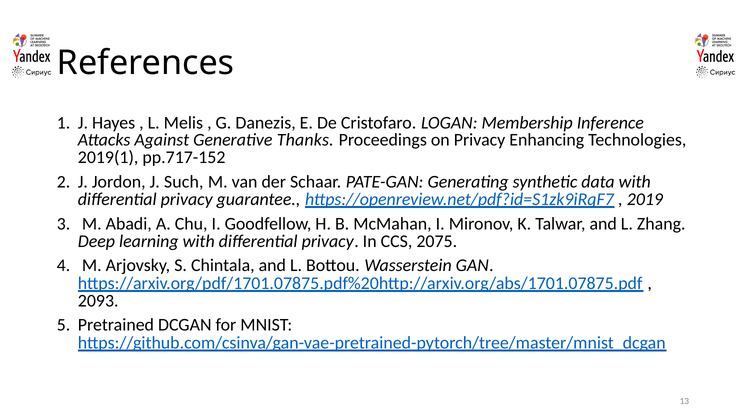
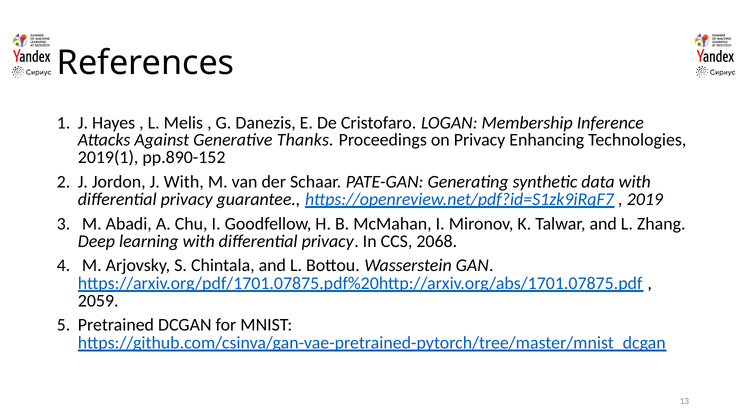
pp.717-152: pp.717-152 -> pp.890-152 (184, 157)
J Such: Such -> With (184, 182)
2075: 2075 -> 2068 (437, 241)
2093: 2093 -> 2059 (98, 300)
